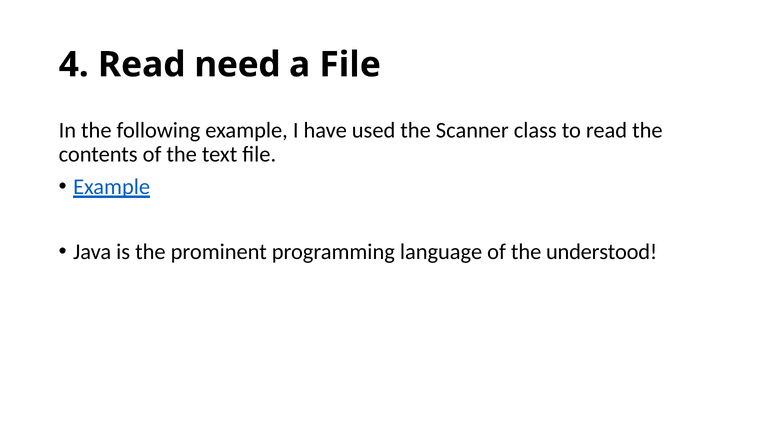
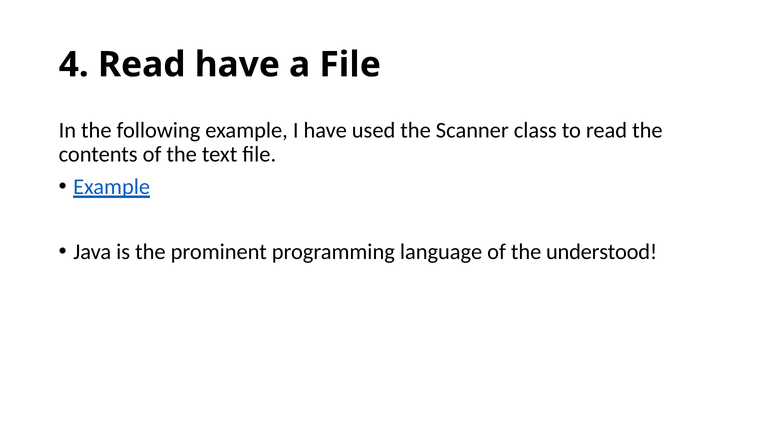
Read need: need -> have (237, 65)
